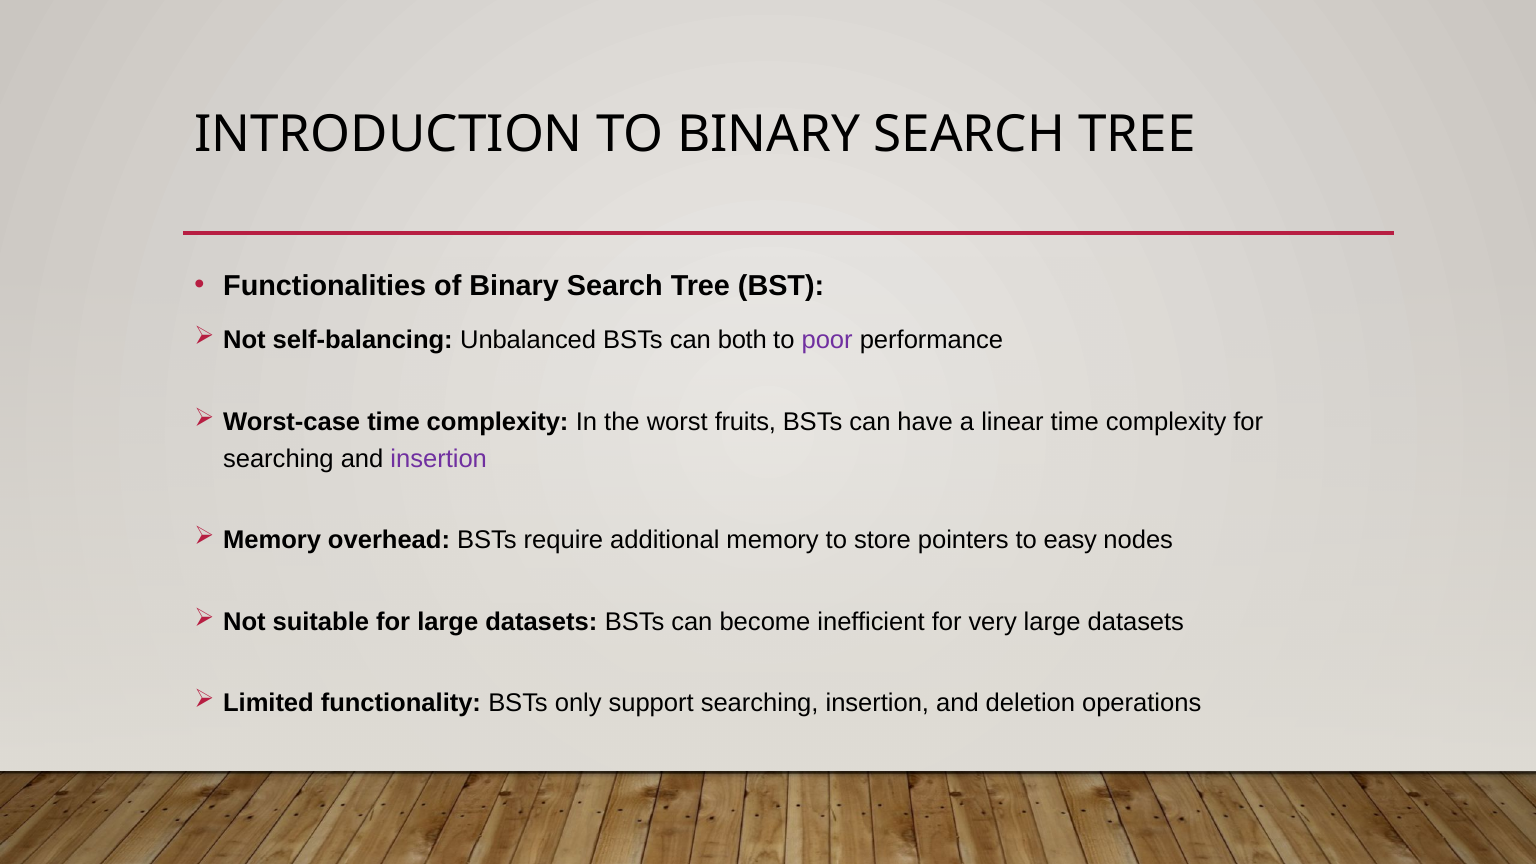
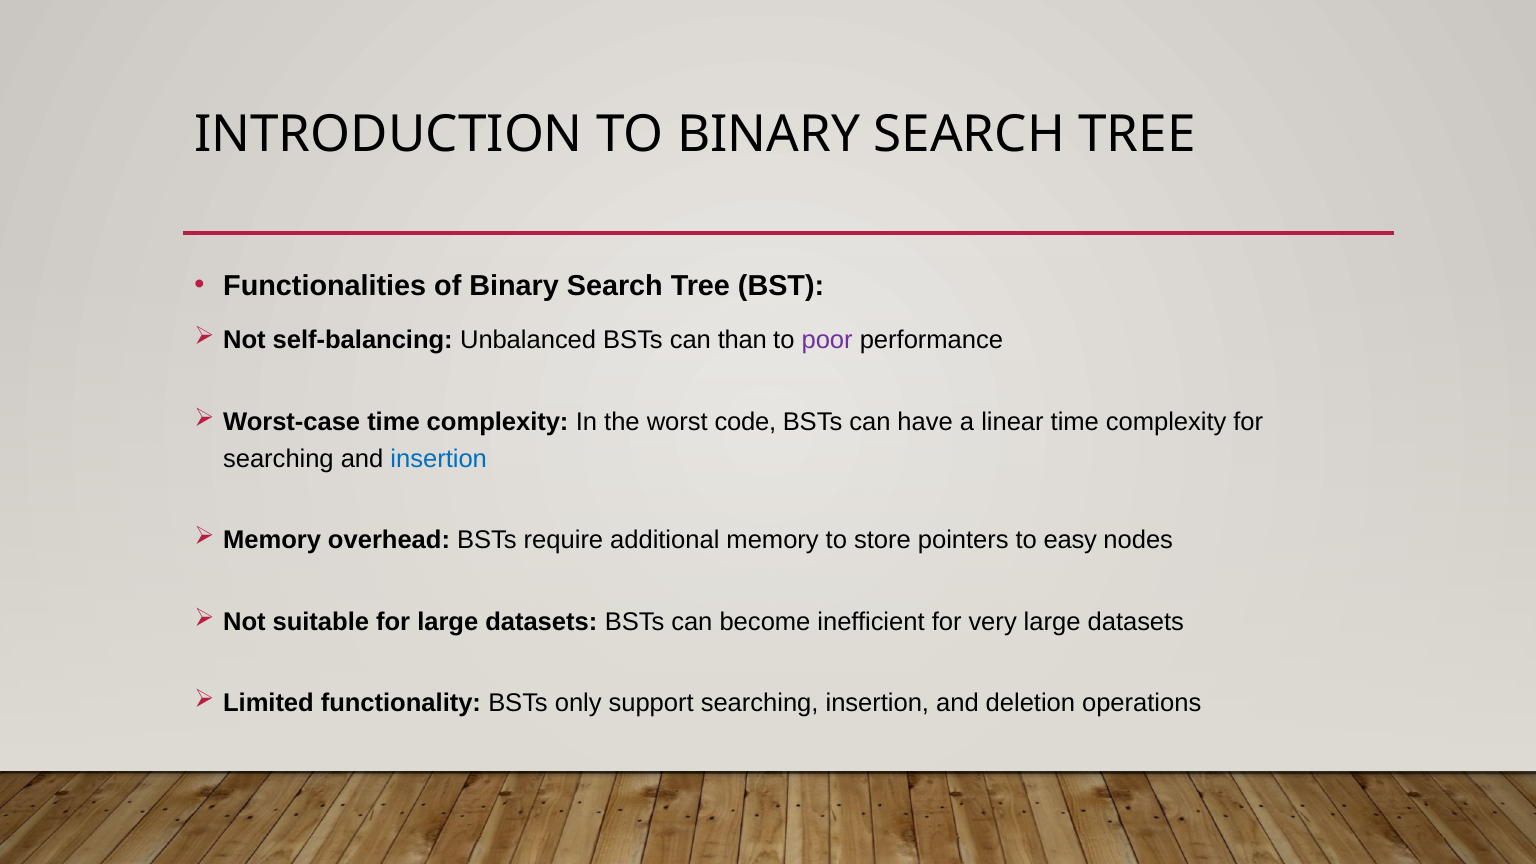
both: both -> than (742, 340)
fruits: fruits -> code (745, 422)
insertion colour: purple -> blue (439, 459)
